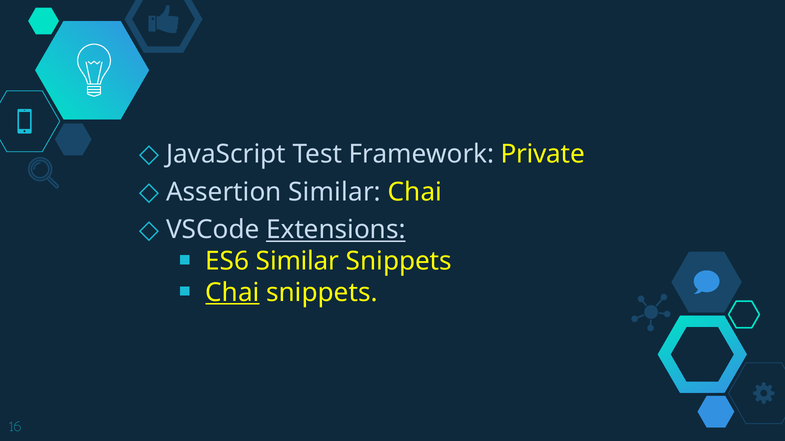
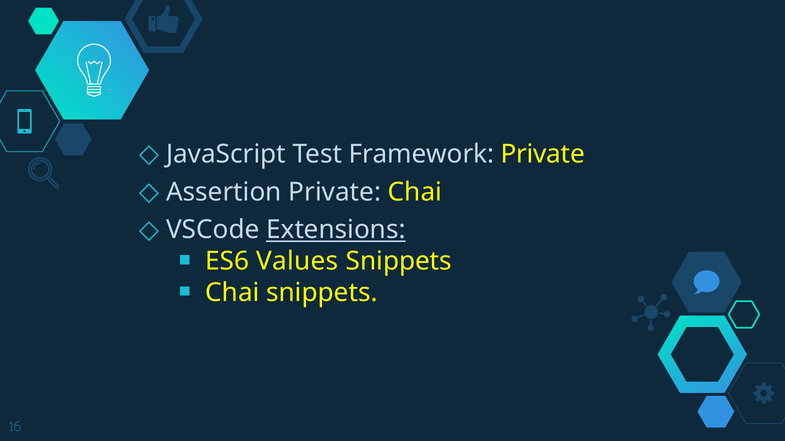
Assertion Similar: Similar -> Private (335, 192)
ES6 Similar: Similar -> Values (297, 262)
Chai underline: present -> none (232, 293)
